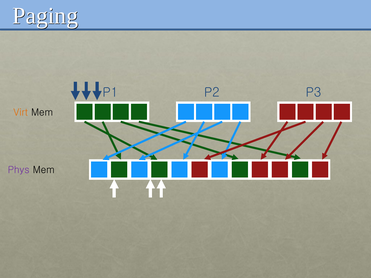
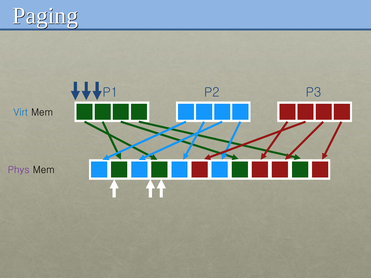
Virt colour: orange -> blue (21, 113)
